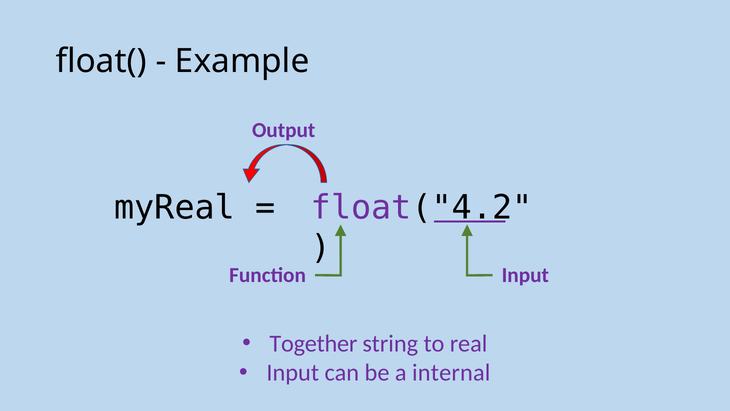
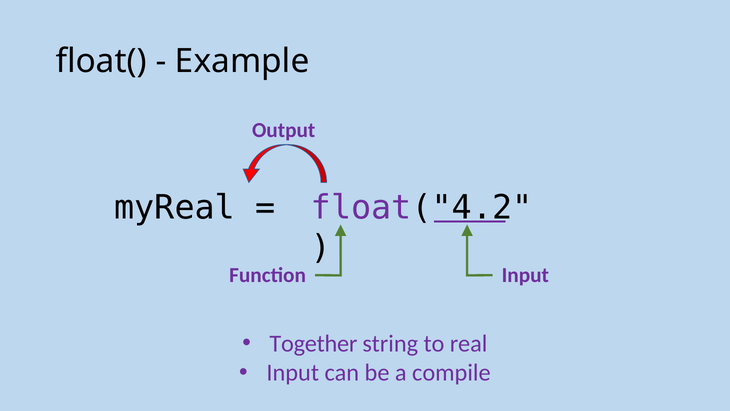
internal: internal -> compile (451, 372)
